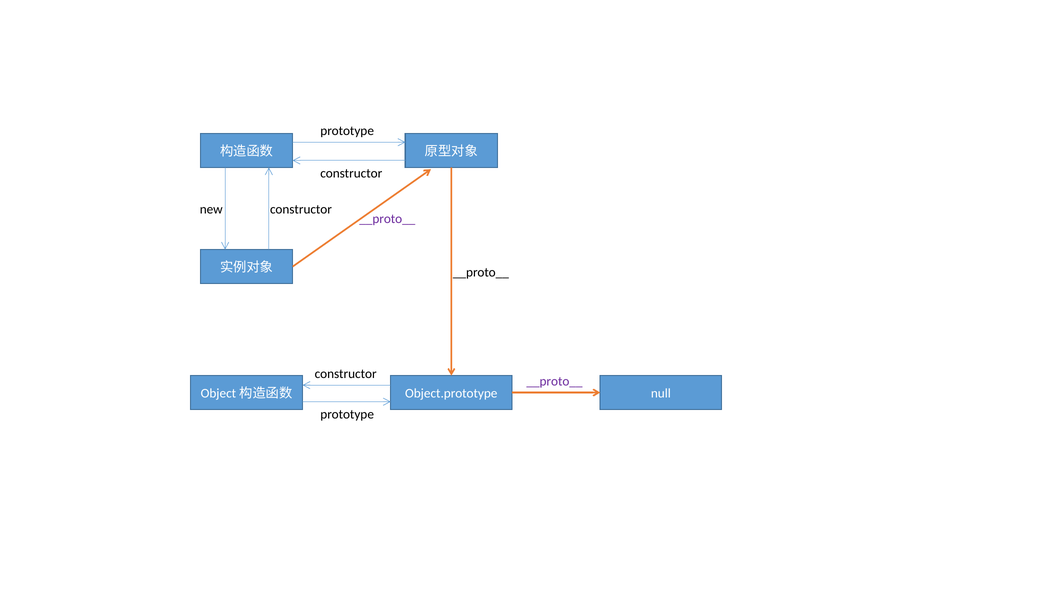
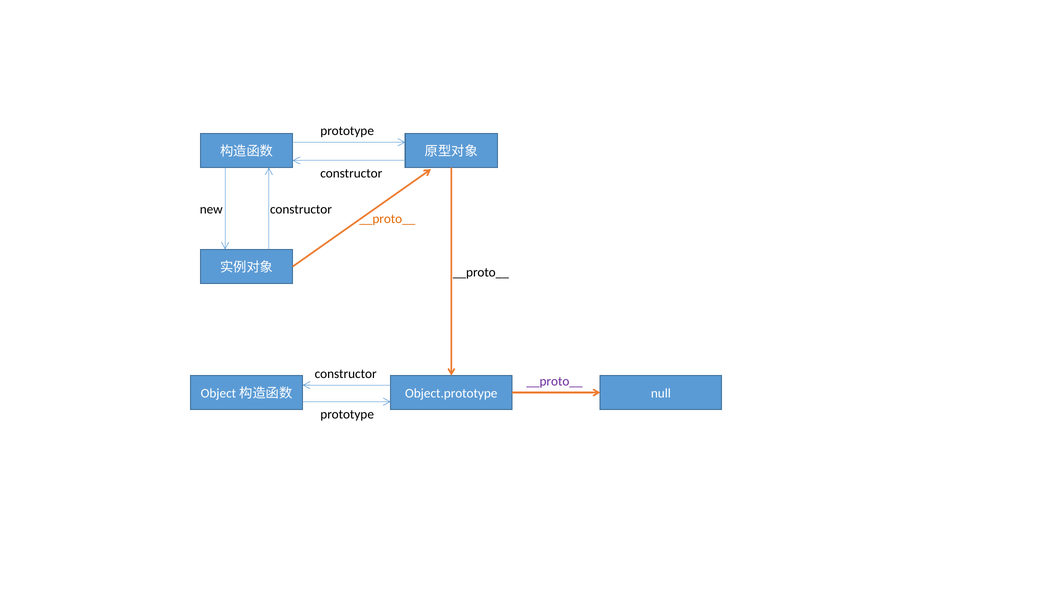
__proto__ colour: purple -> orange (387, 219)
